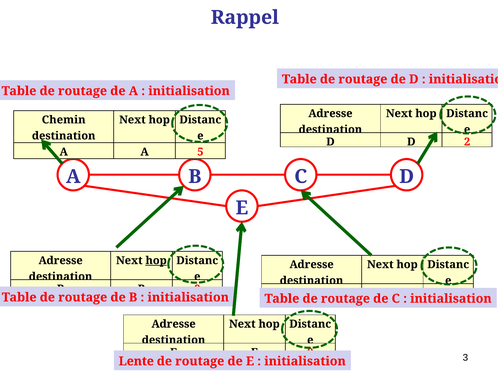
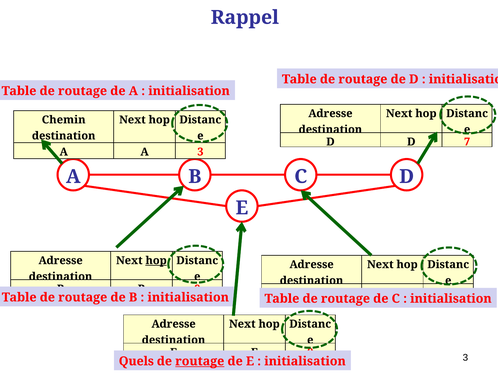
2: 2 -> 7 (467, 142)
A 5: 5 -> 3 (200, 152)
Lente: Lente -> Quels (136, 362)
routage underline: none -> present (200, 362)
